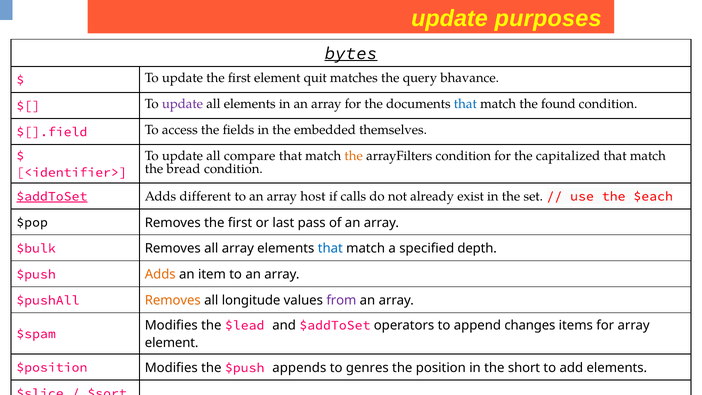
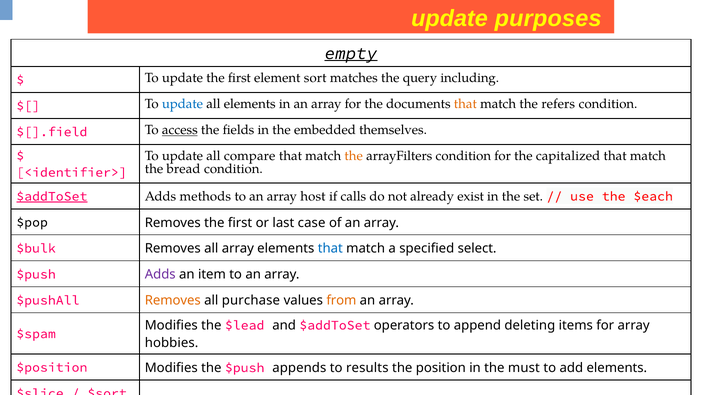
bytes: bytes -> empty (351, 53)
quit: quit -> sort (315, 78)
bhavance: bhavance -> including (470, 78)
update colour: purple -> blue (183, 104)
that colour: blue -> orange (465, 104)
found: found -> refers (558, 104)
access underline: none -> present (180, 130)
different: different -> methods (205, 196)
pass: pass -> case (312, 223)
depth: depth -> select (477, 249)
Adds colour: orange -> purple (160, 275)
longitude: longitude -> purchase (251, 301)
from colour: purple -> orange (341, 301)
changes: changes -> deleting (530, 325)
element: element -> hobbies (172, 343)
genres: genres -> results (367, 368)
short: short -> must (524, 368)
